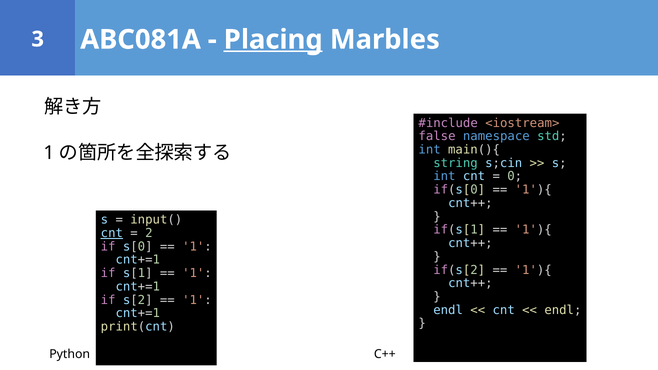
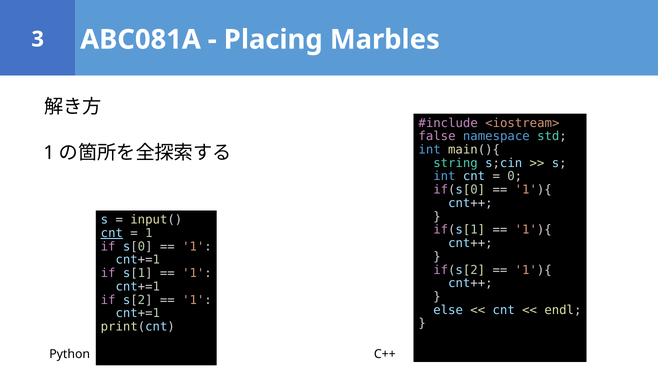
Placing underline: present -> none (273, 40)
2: 2 -> 1 (149, 233)
endl: endl -> else (448, 310)
